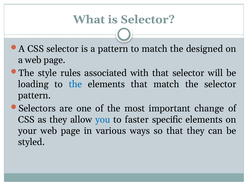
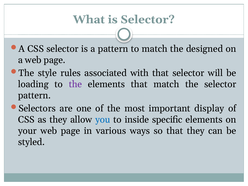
the colour: blue -> purple (75, 84)
change: change -> display (209, 108)
faster: faster -> inside (137, 120)
